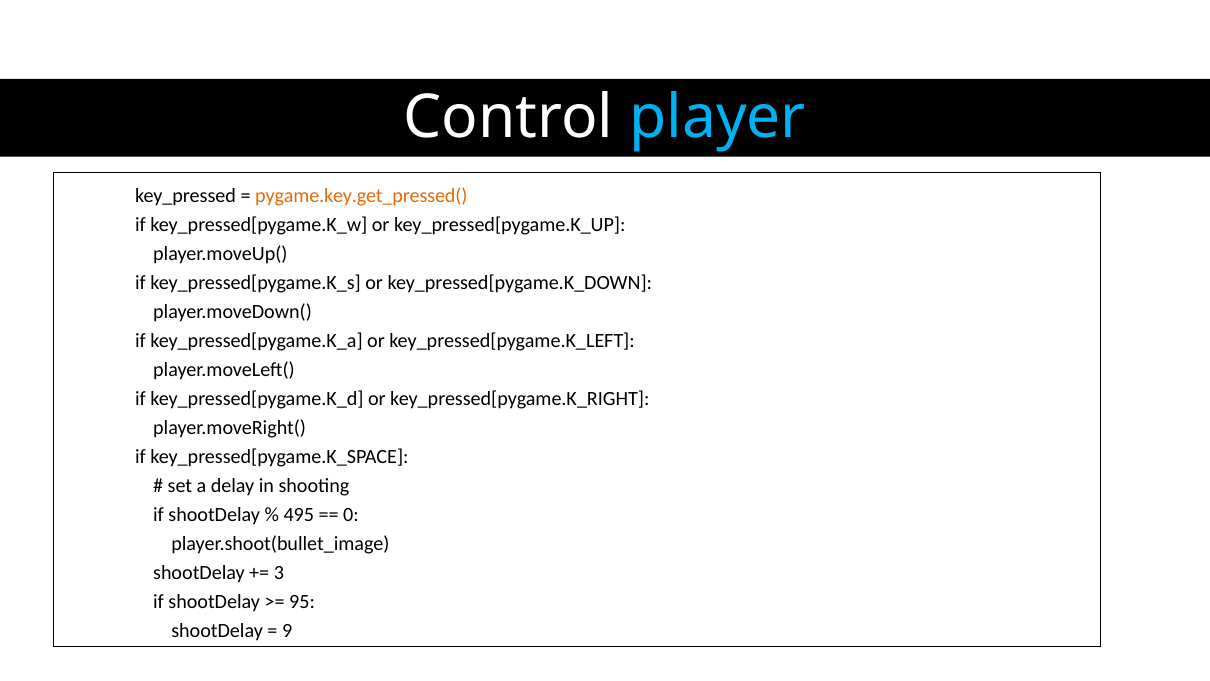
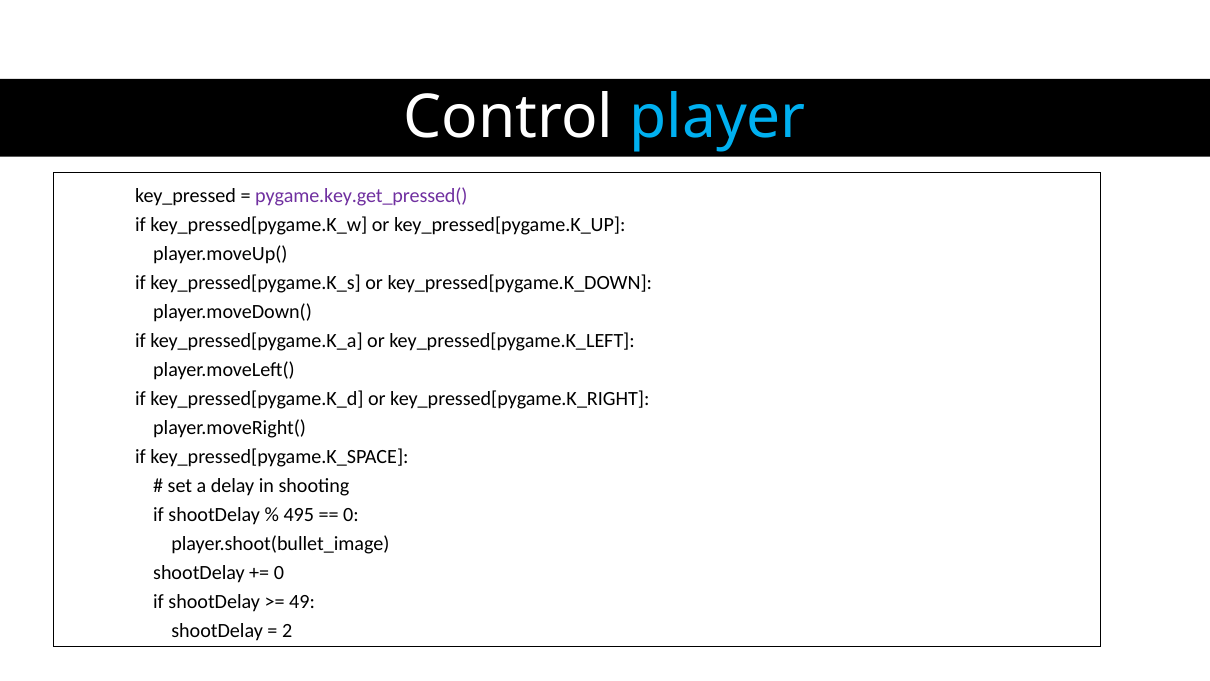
pygame.key.get_pressed( colour: orange -> purple (361, 195)
3: 3 -> 0 (279, 573)
95: 95 -> 49 (302, 602)
9: 9 -> 2 (287, 631)
